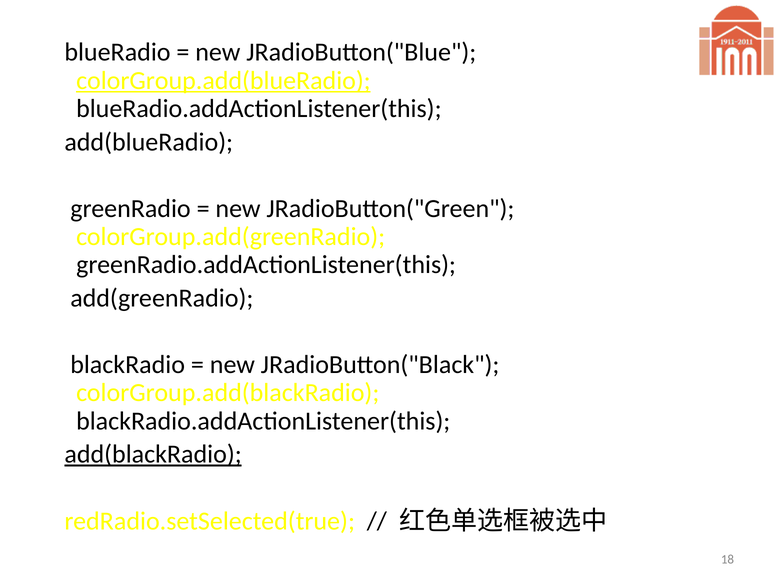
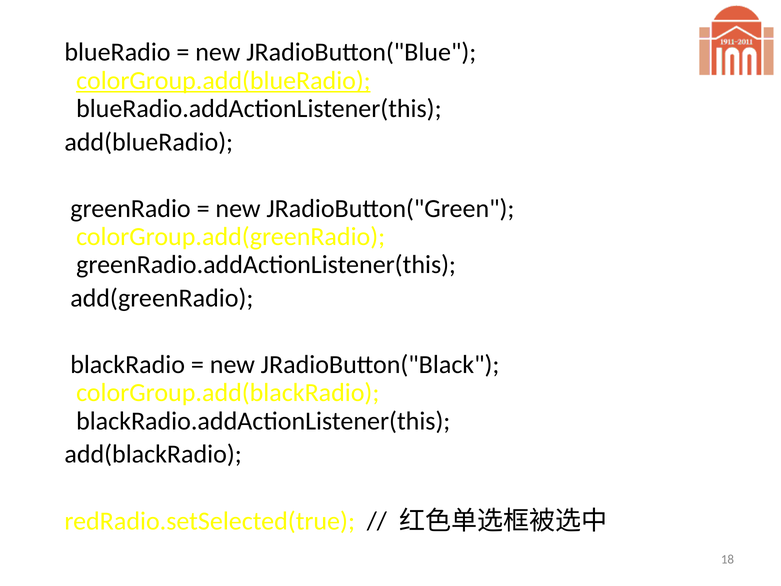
add(blackRadio underline: present -> none (153, 454)
